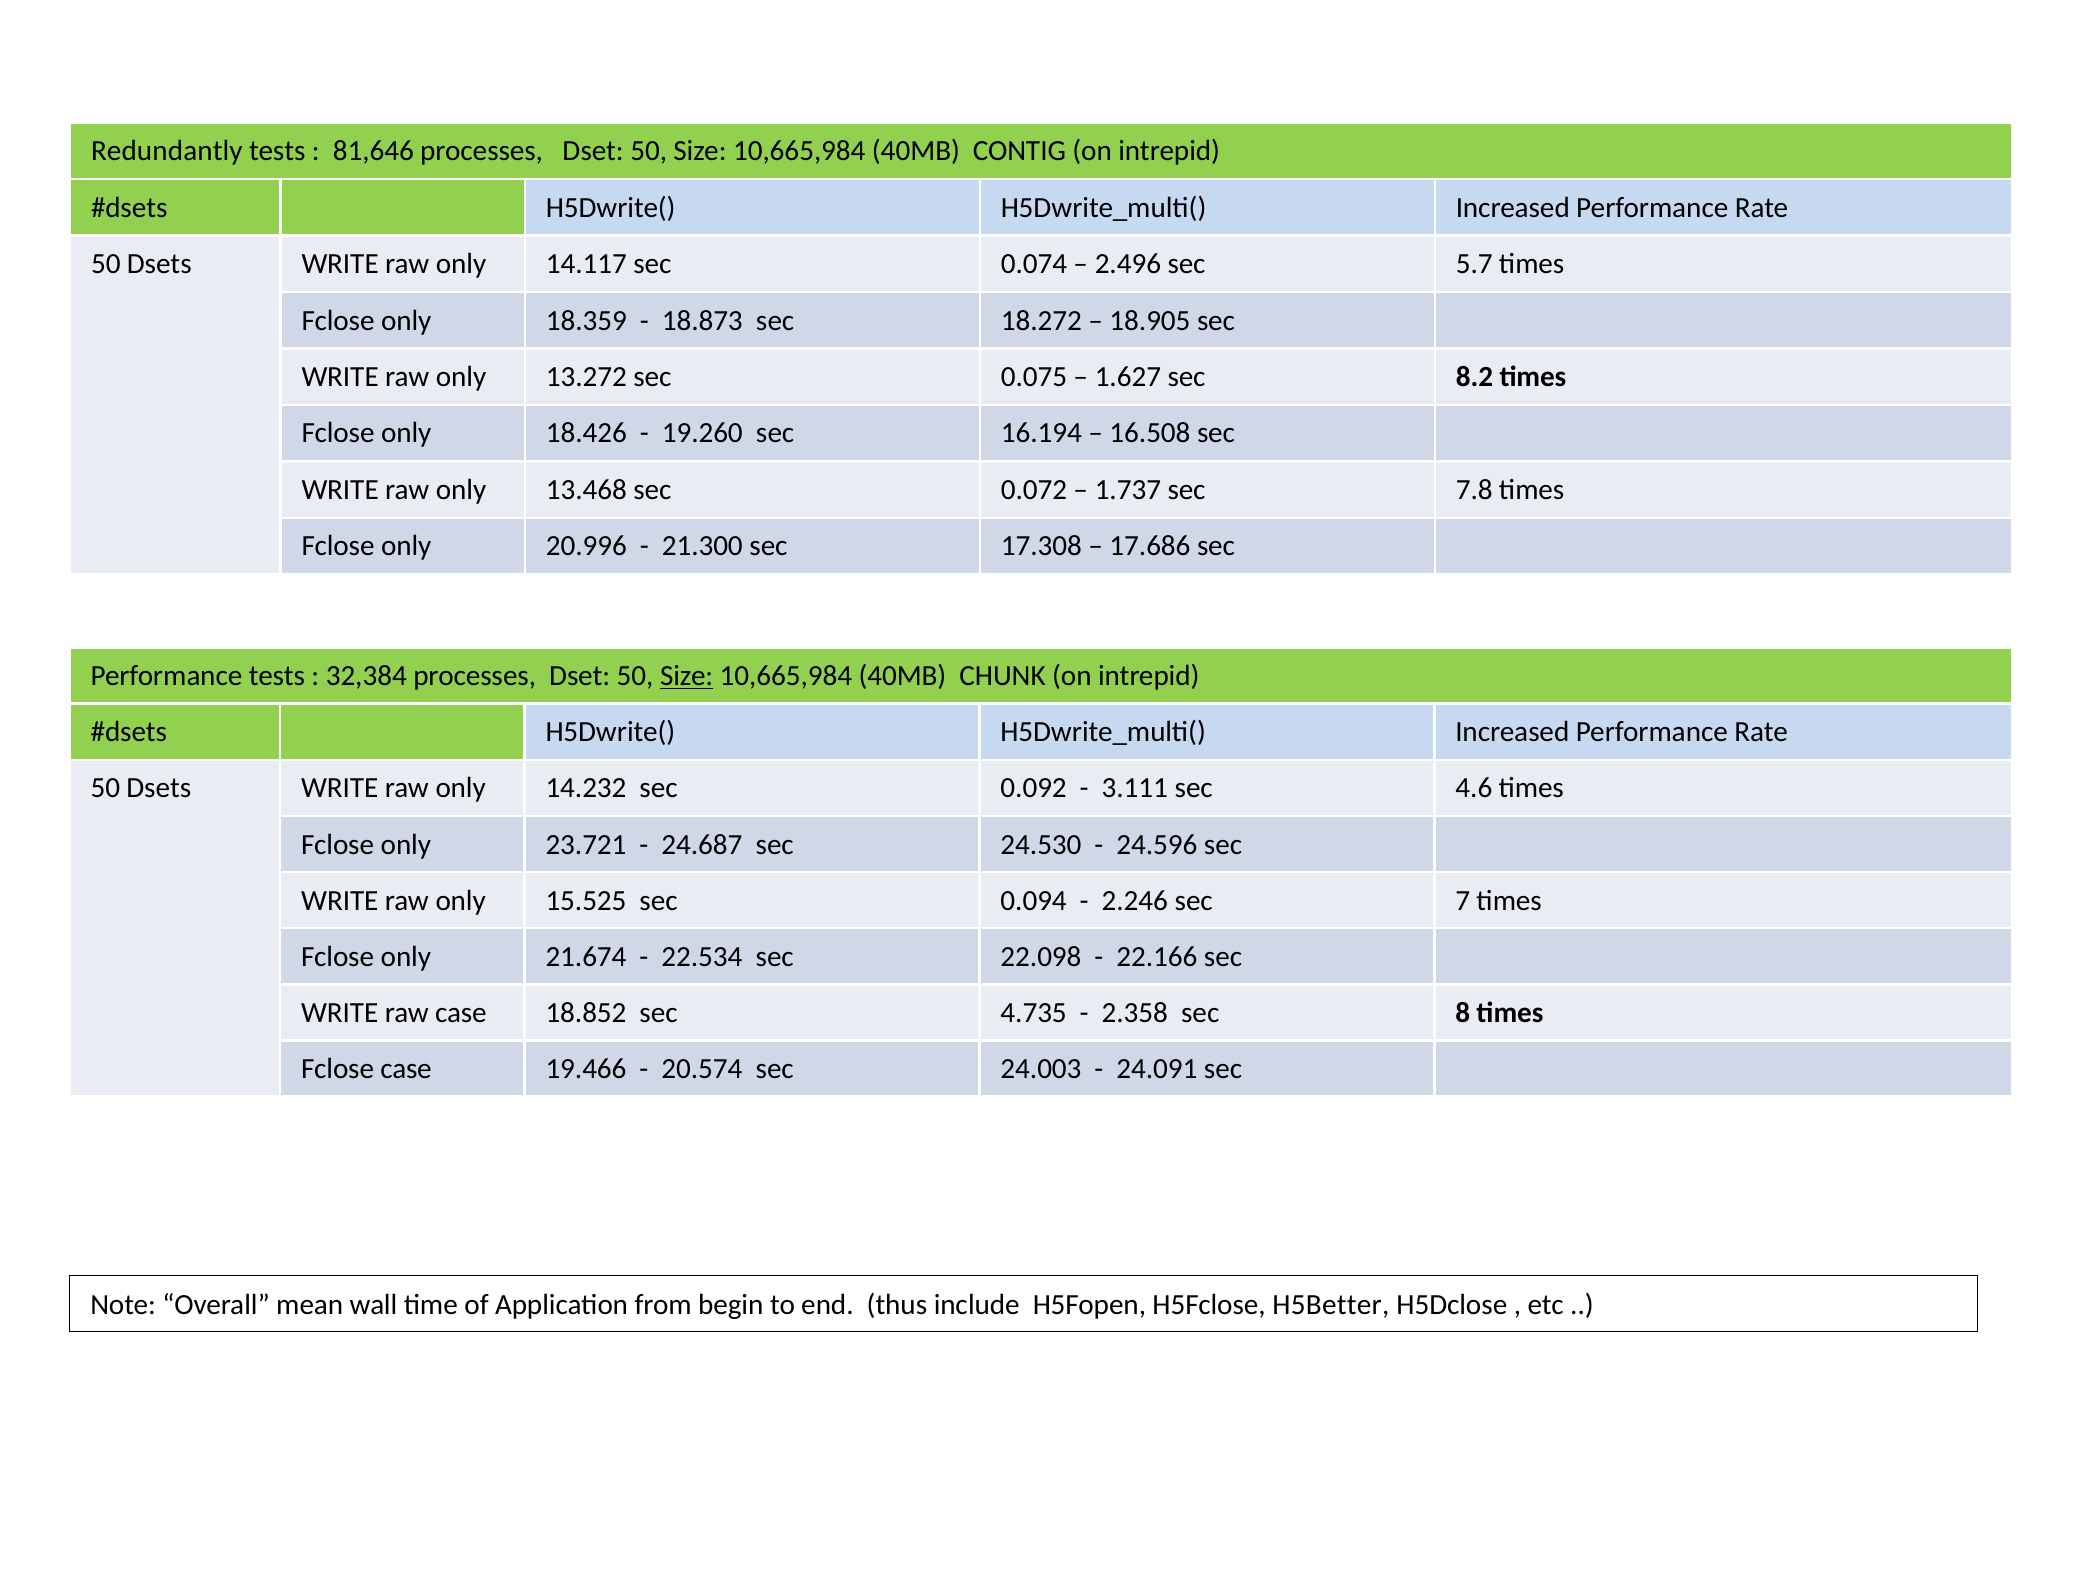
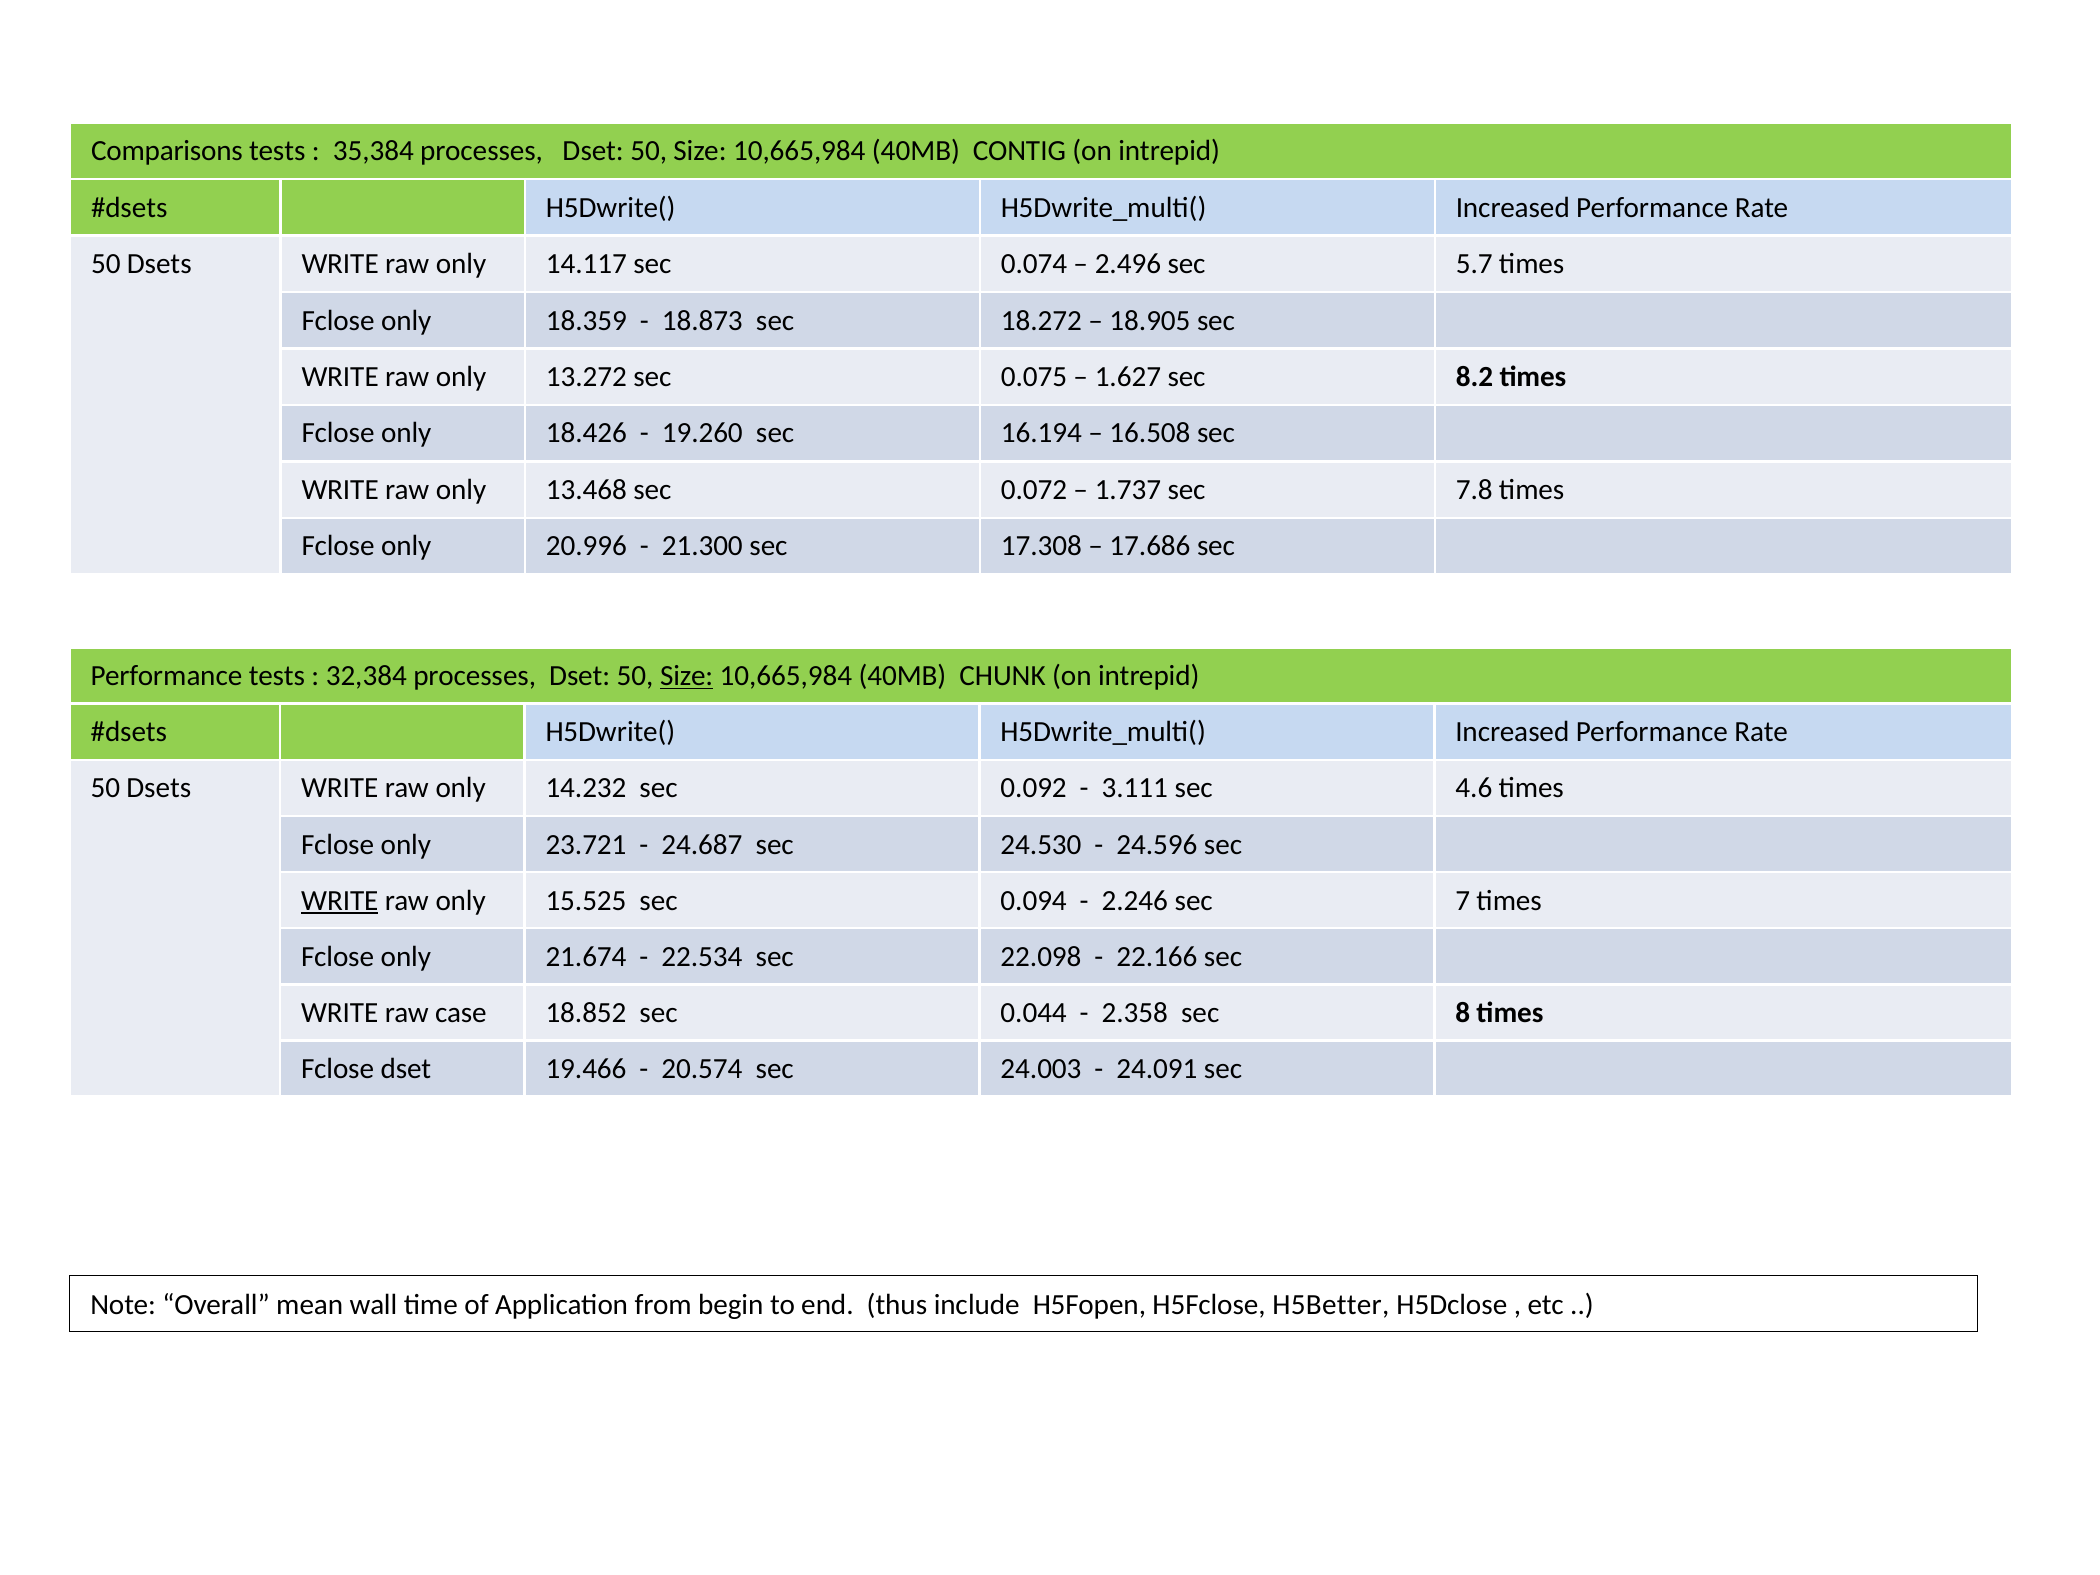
Redundantly: Redundantly -> Comparisons (167, 151)
81,646: 81,646 -> 35,384 (373, 151)
WRITE underline: none -> present (340, 901)
4.735: 4.735 -> 0.044 (1034, 1013)
Fclose case: case -> dset (406, 1069)
